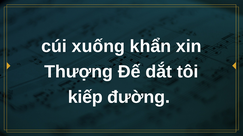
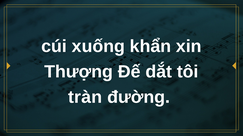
kiếp: kiếp -> tràn (85, 98)
